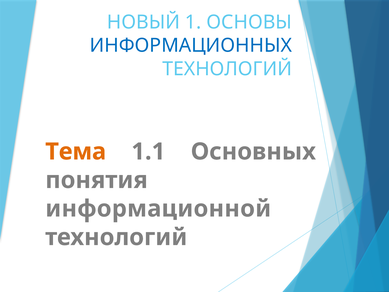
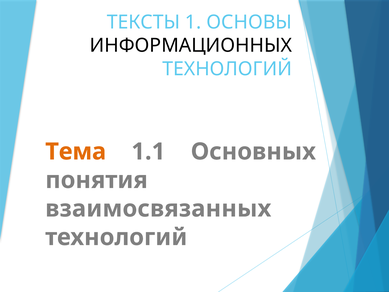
НОВЫЙ: НОВЫЙ -> ТЕКСТЫ (144, 22)
ИНФОРМАЦИОННЫХ colour: blue -> black (191, 46)
информационной: информационной -> взаимосвязанных (158, 209)
